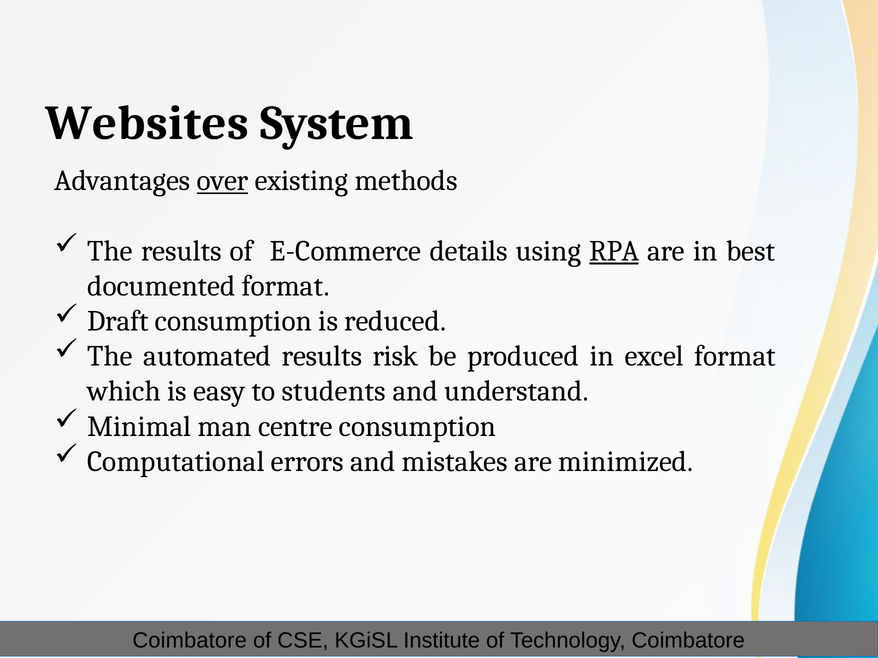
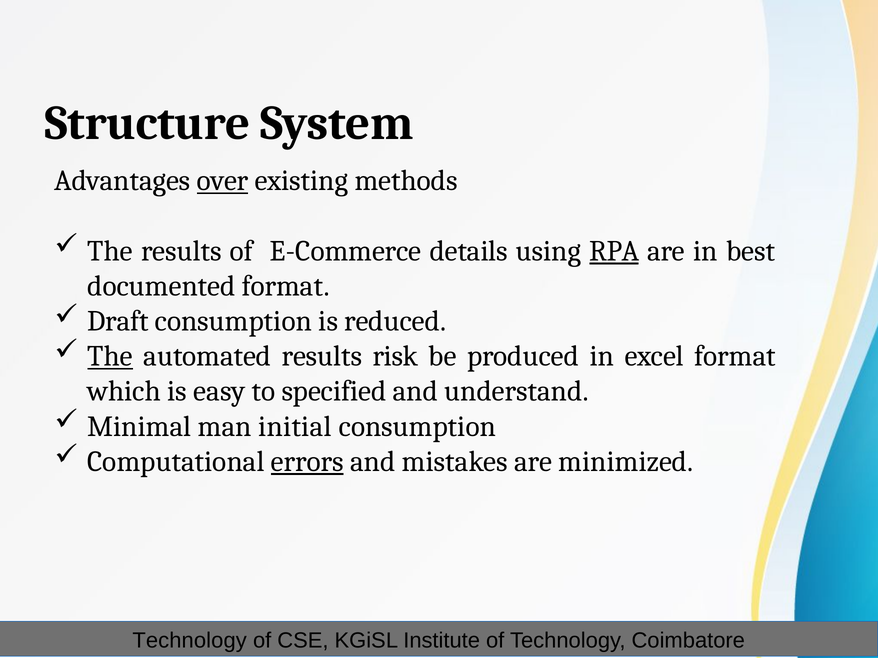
Websites: Websites -> Structure (148, 123)
The underline: none -> present (110, 357)
students: students -> specified (334, 392)
centre: centre -> initial (295, 427)
errors underline: none -> present (307, 462)
Coimbatore: Coimbatore -> Technology (190, 641)
